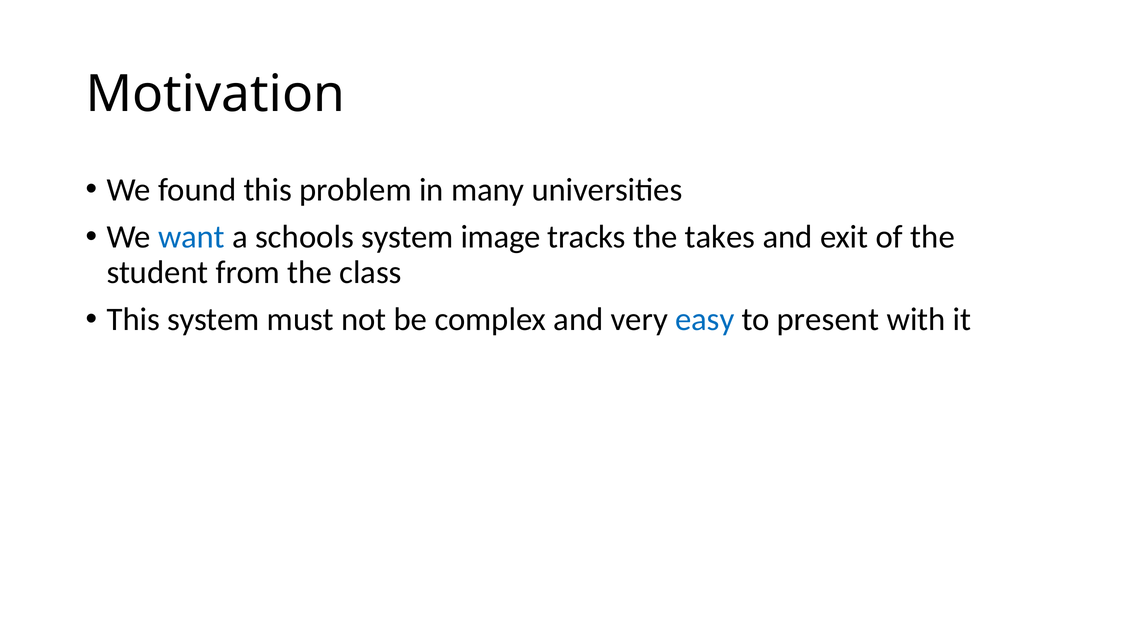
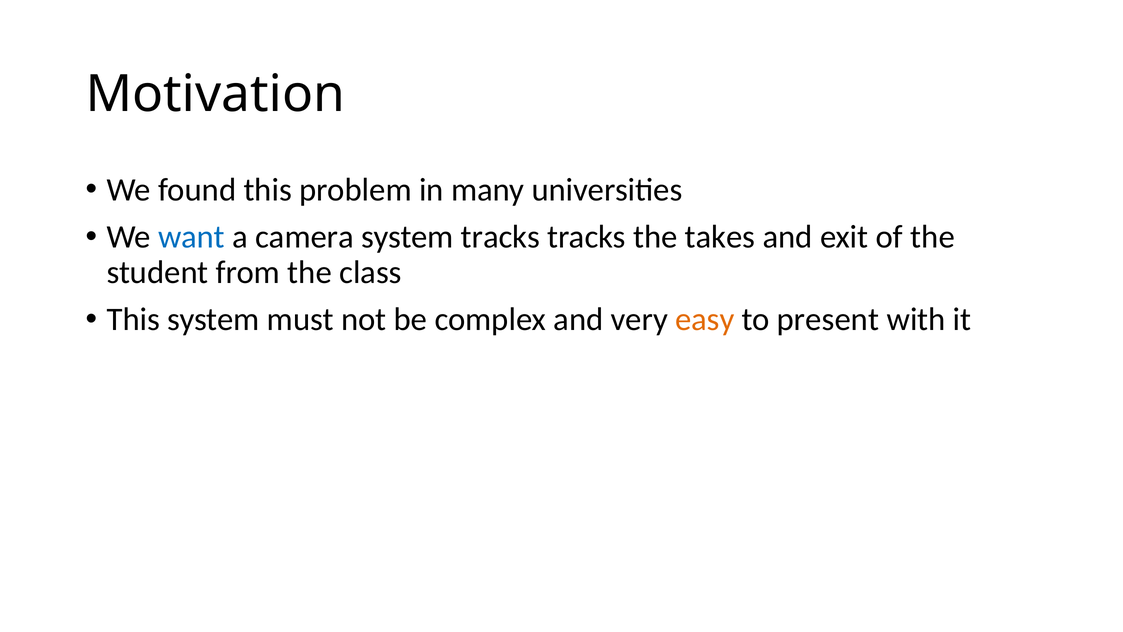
schools: schools -> camera (305, 237)
system image: image -> tracks (500, 237)
easy colour: blue -> orange (705, 319)
